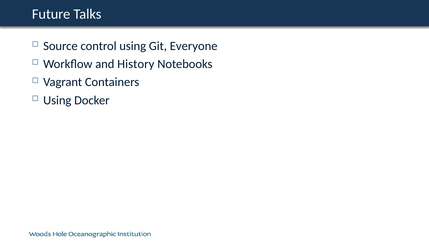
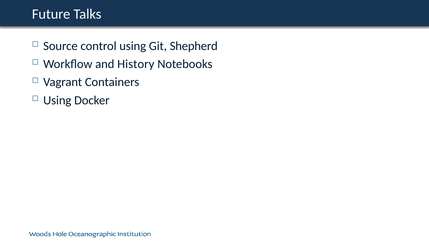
Everyone: Everyone -> Shepherd (194, 46)
